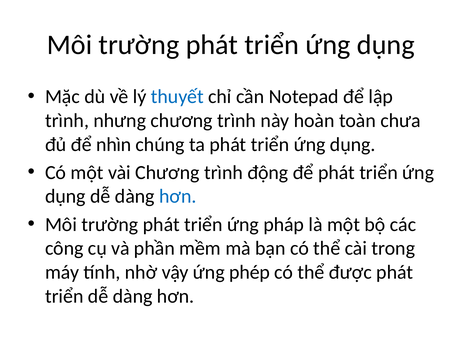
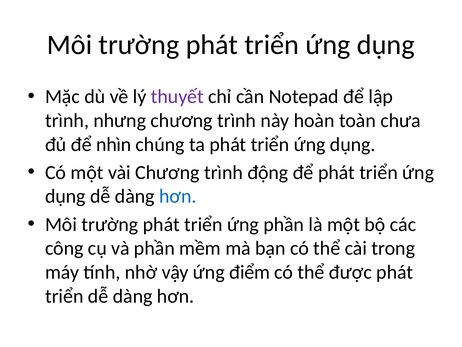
thuyết colour: blue -> purple (177, 96)
ứng pháp: pháp -> phần (284, 224)
phép: phép -> điểm (250, 272)
